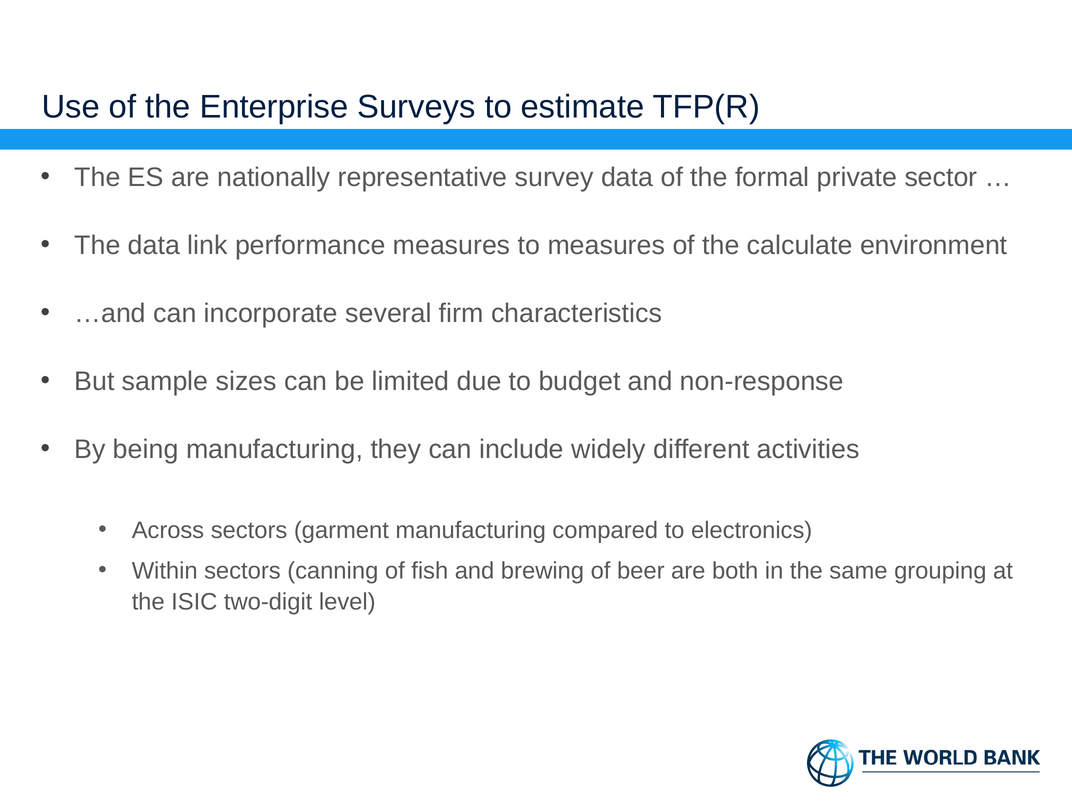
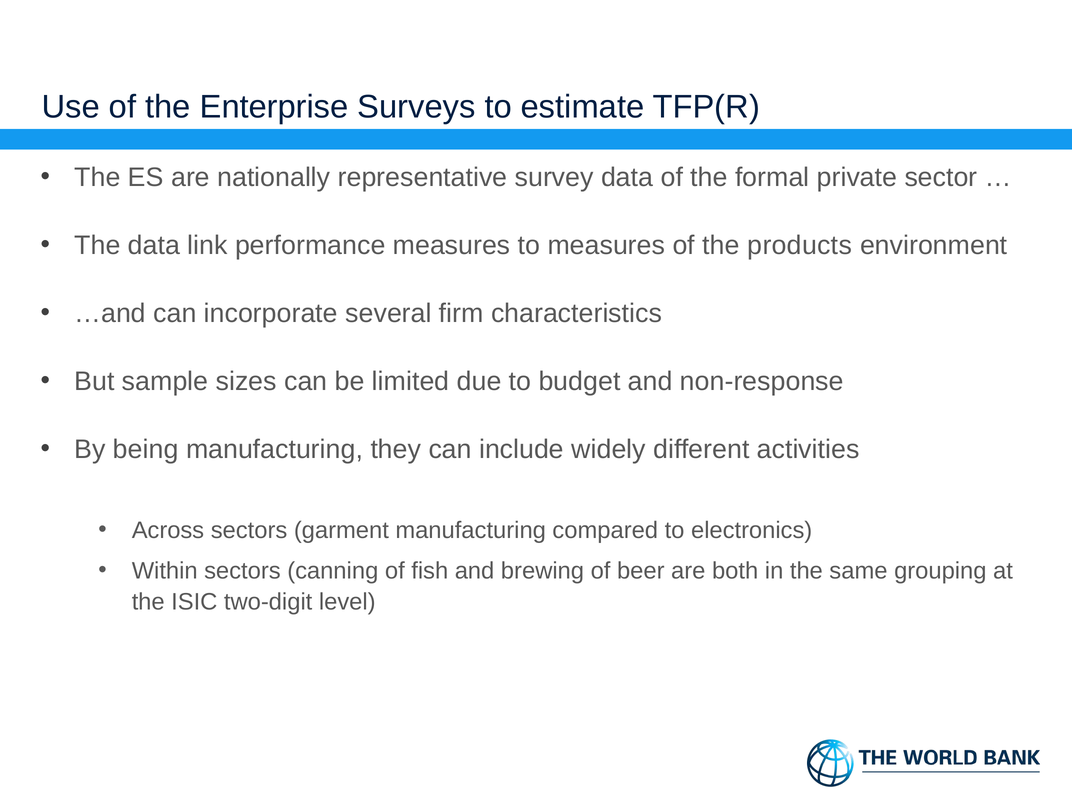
calculate: calculate -> products (800, 245)
